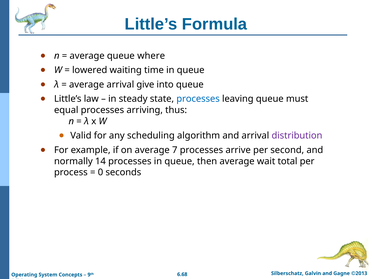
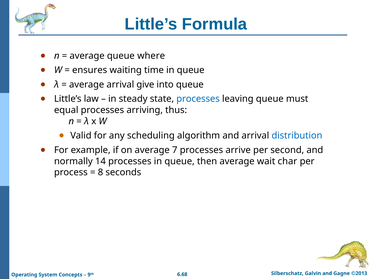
lowered: lowered -> ensures (90, 70)
distribution colour: purple -> blue (297, 136)
total: total -> char (287, 161)
0: 0 -> 8 (100, 172)
